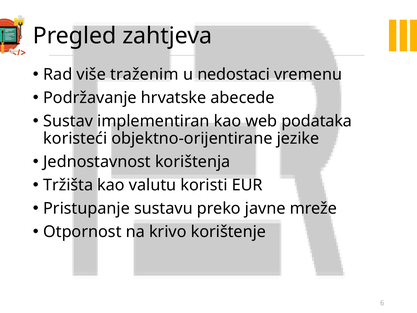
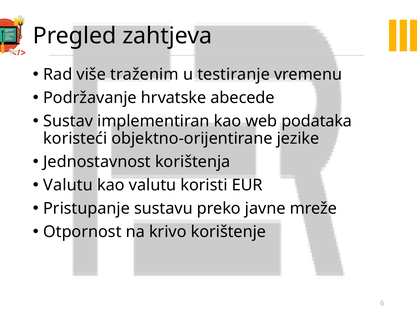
nedostaci: nedostaci -> testiranje (234, 74)
Tržišta: Tržišta -> Valutu (68, 185)
